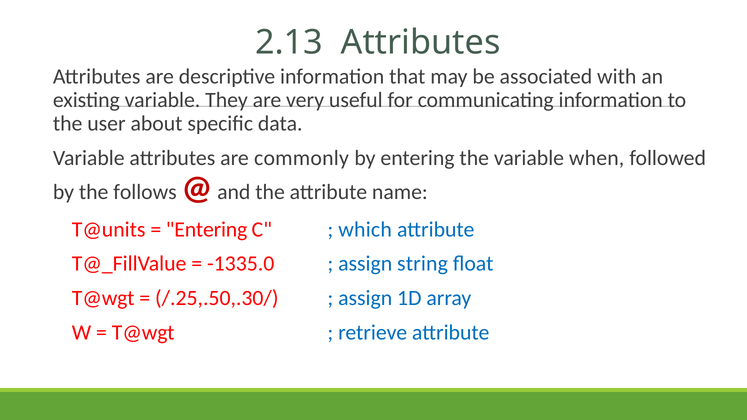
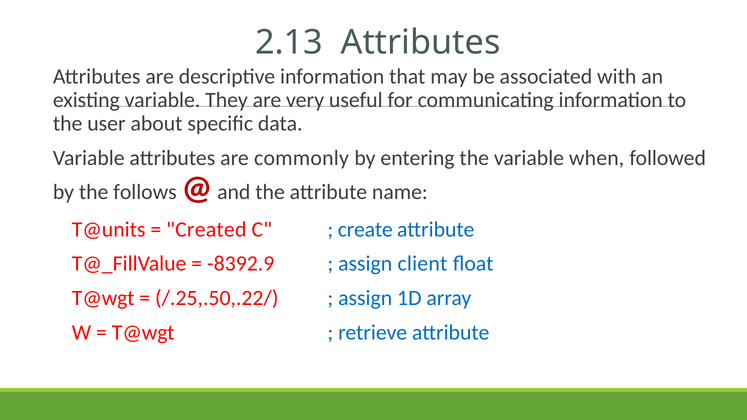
Entering: Entering -> Created (206, 229)
which: which -> create (365, 229)
-1335.0: -1335.0 -> -8392.9 (241, 264)
string: string -> client (422, 264)
/.25,.50,.30/: /.25,.50,.30/ -> /.25,.50,.22/ (217, 298)
